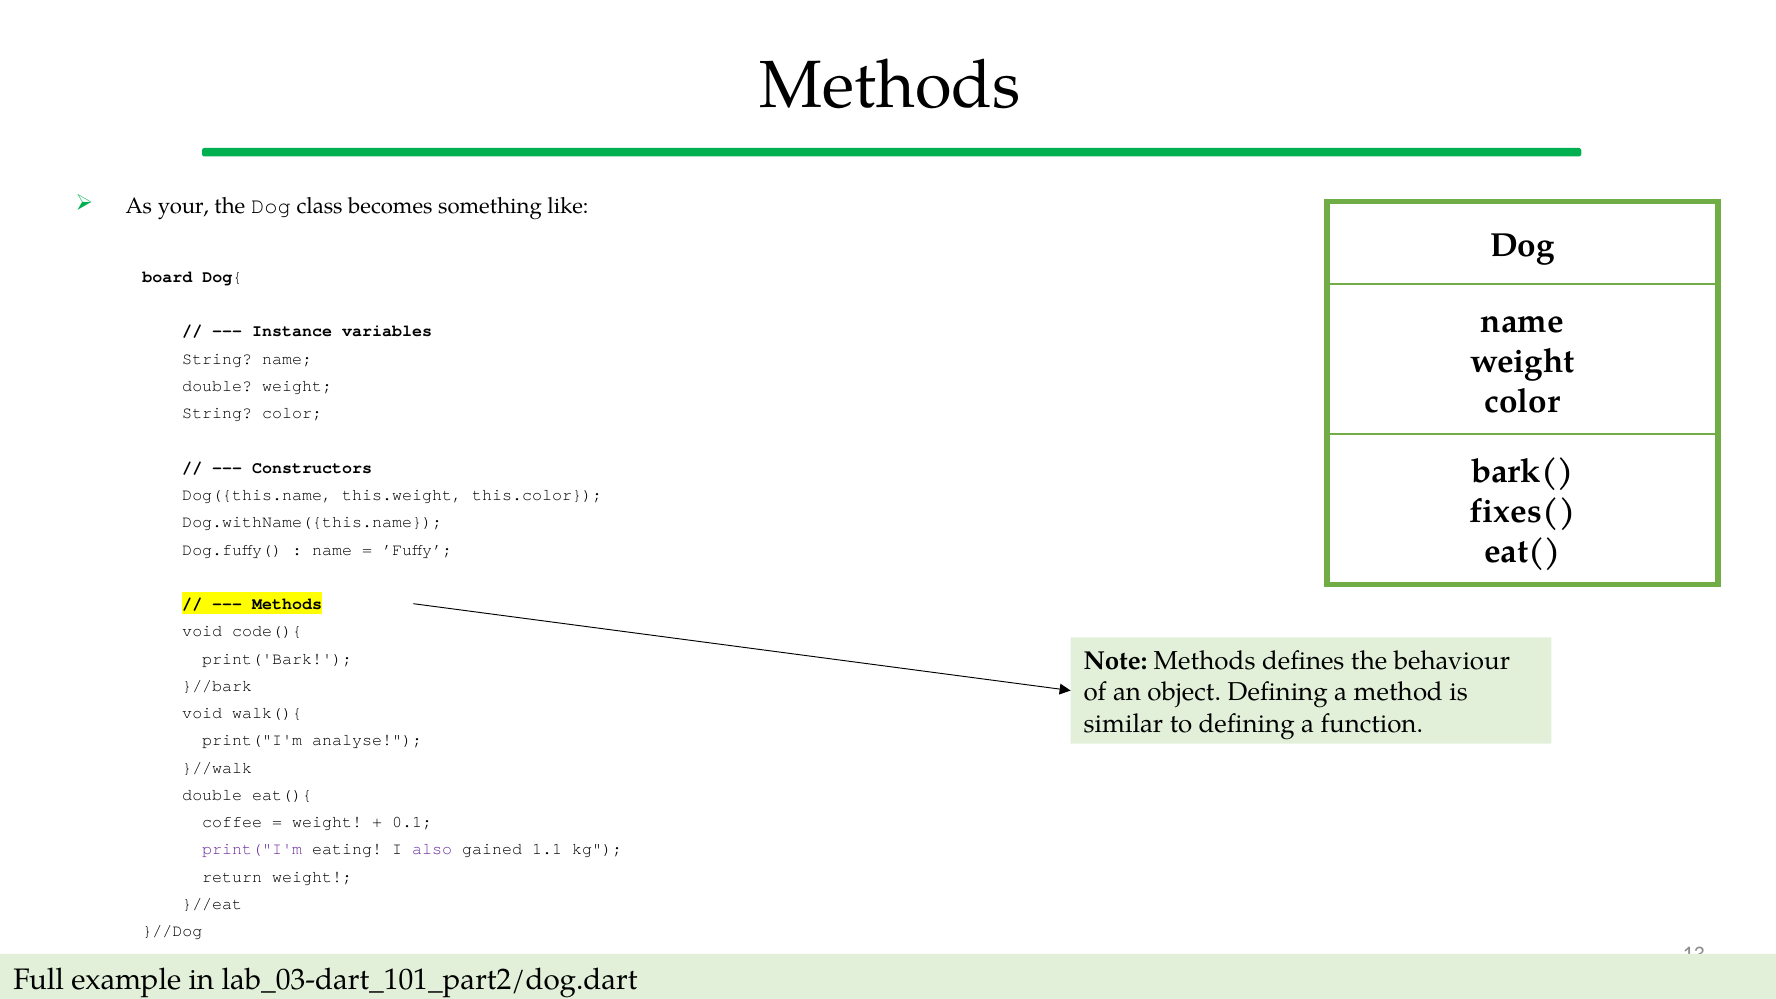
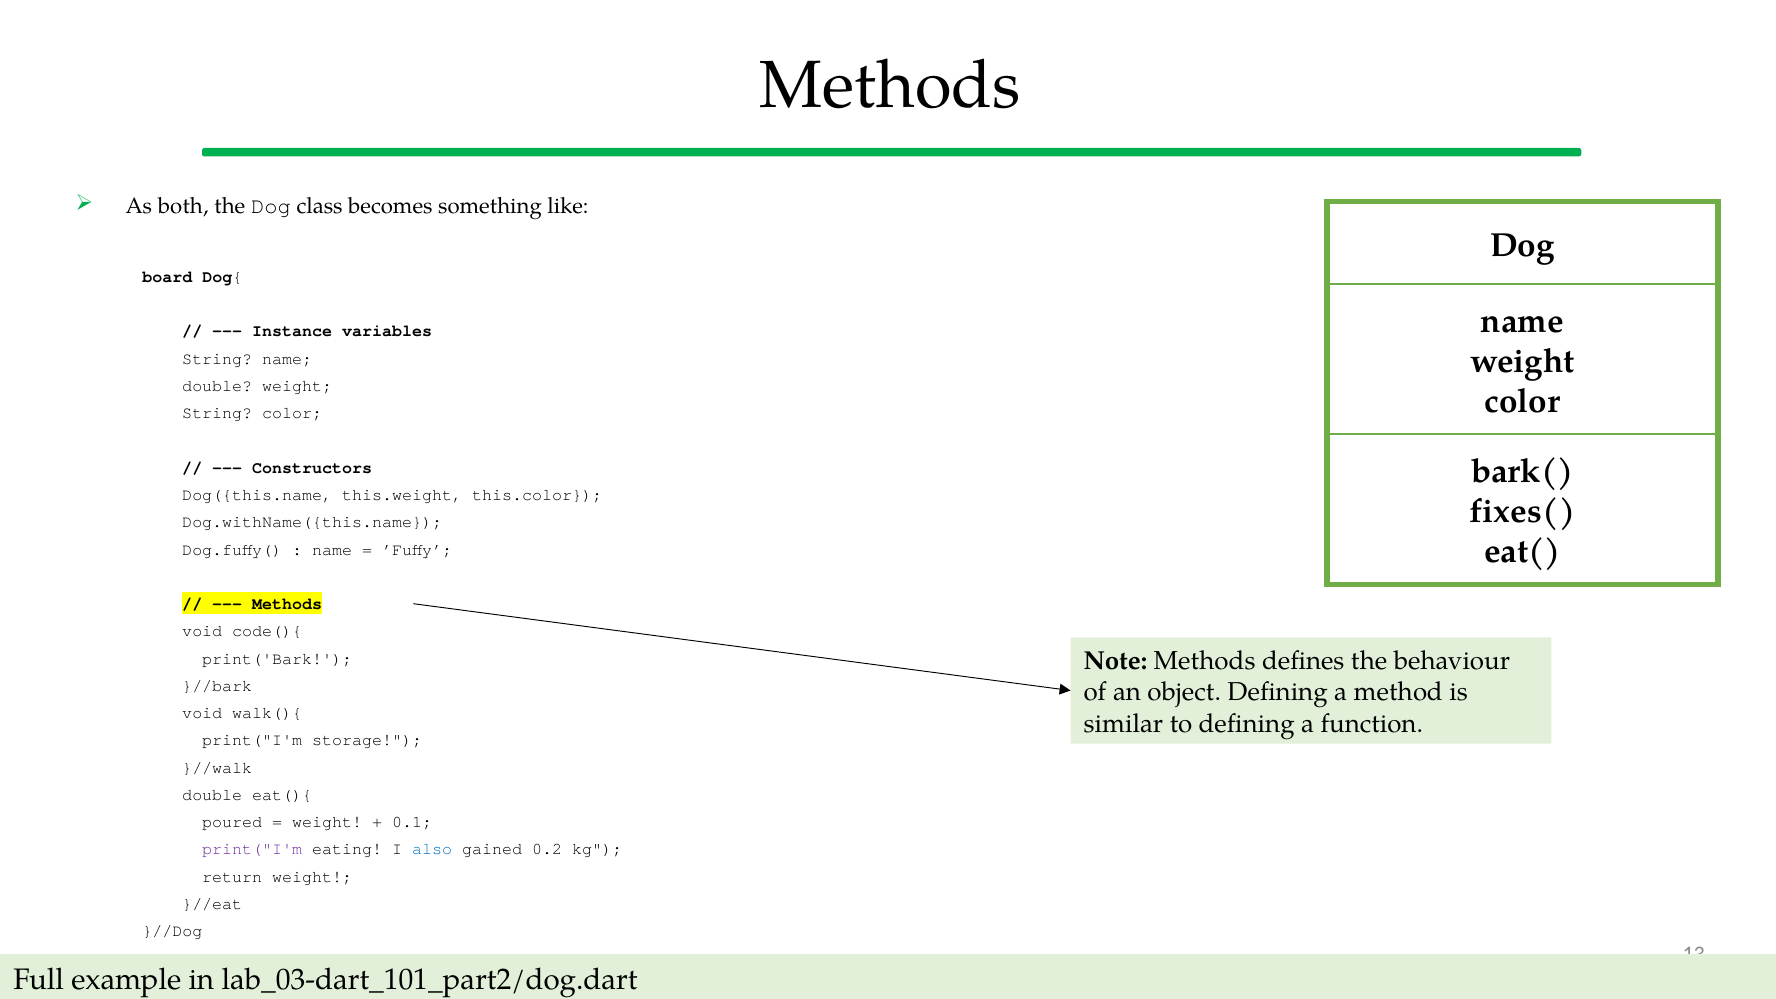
your: your -> both (183, 206)
analyse: analyse -> storage (367, 740)
coffee: coffee -> poured (232, 822)
also colour: purple -> blue (432, 849)
1.1: 1.1 -> 0.2 (547, 849)
